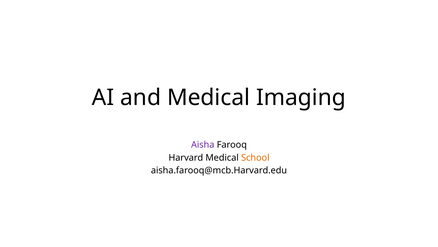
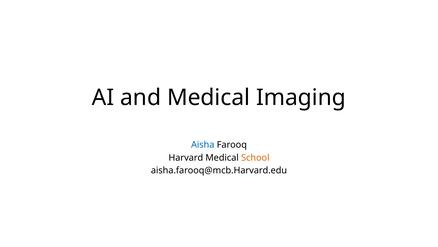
Aisha colour: purple -> blue (203, 145)
